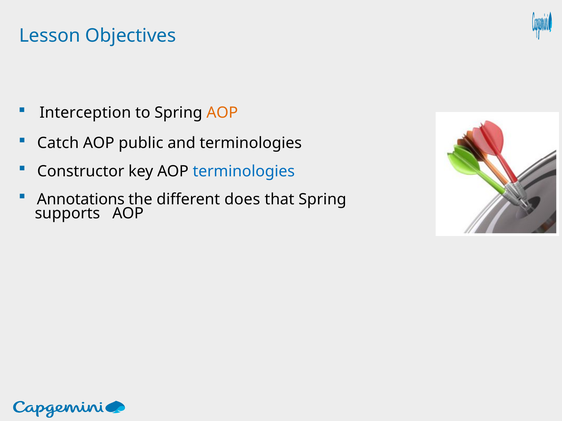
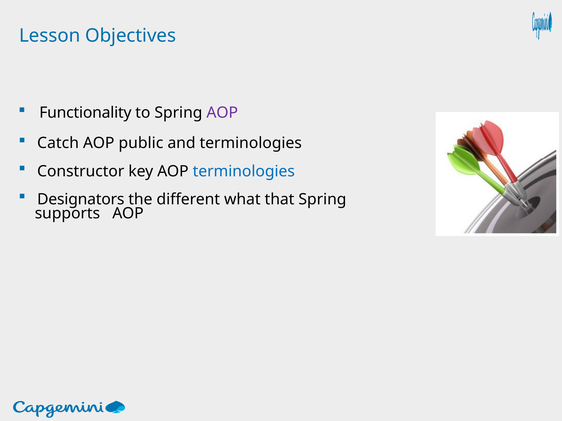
Interception: Interception -> Functionality (85, 113)
AOP colour: orange -> purple (222, 113)
Annotations: Annotations -> Designators (81, 200)
does: does -> what (242, 200)
